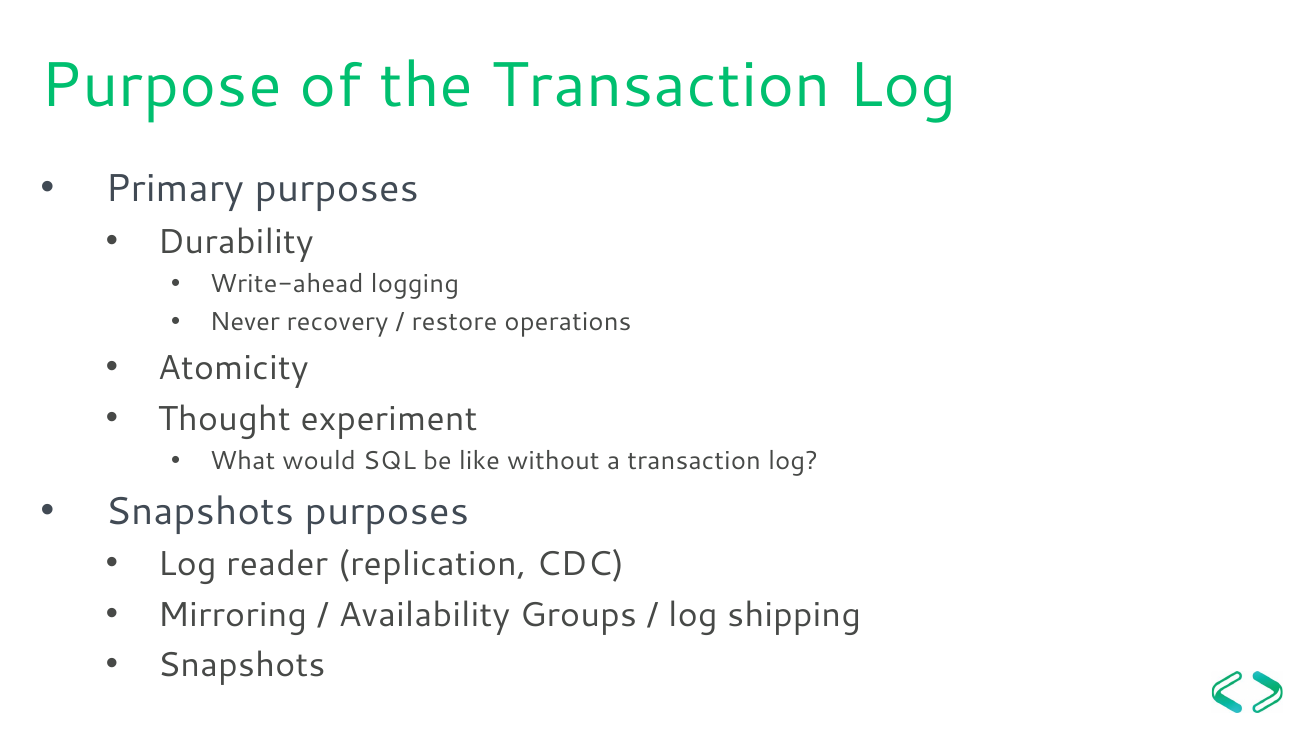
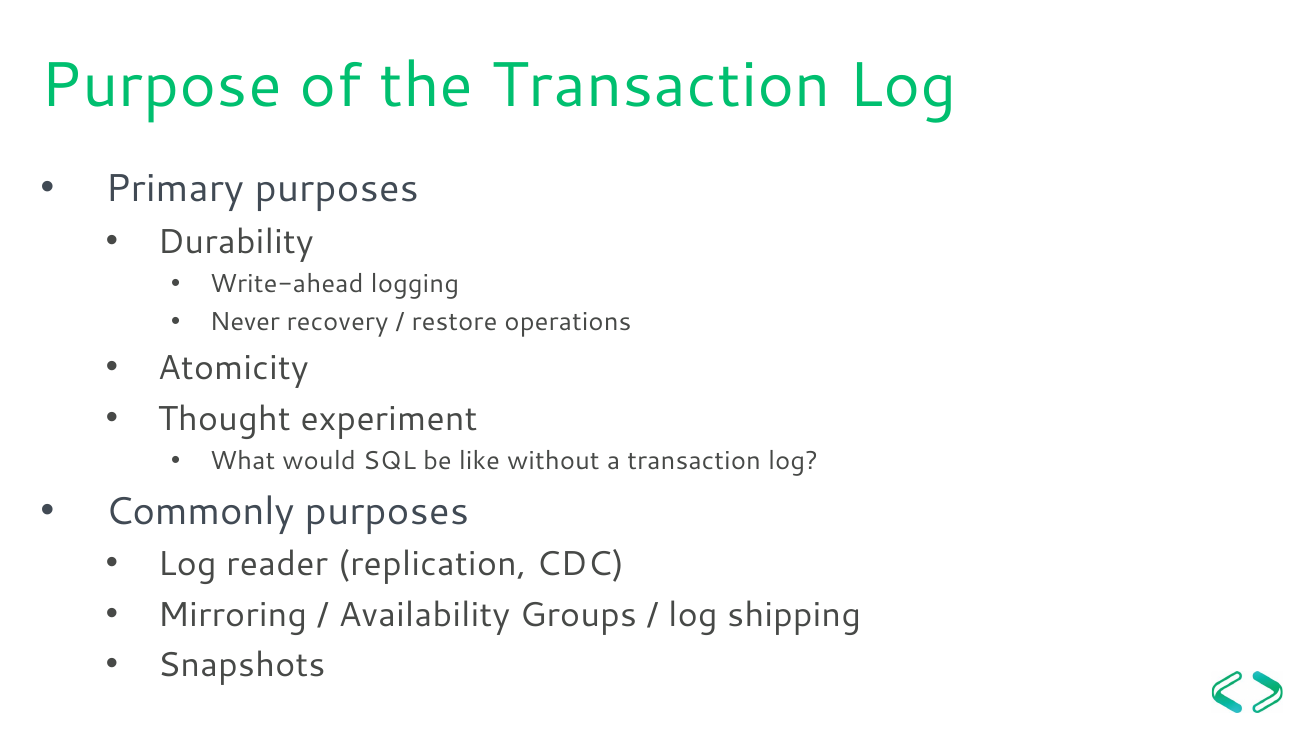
Snapshots: Snapshots -> Commonly (200, 511)
